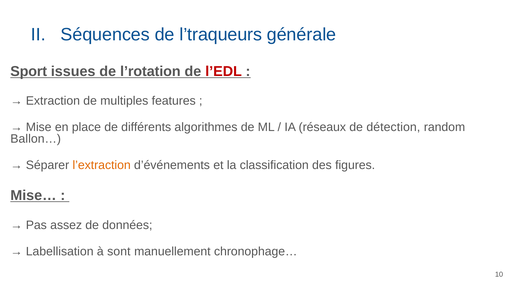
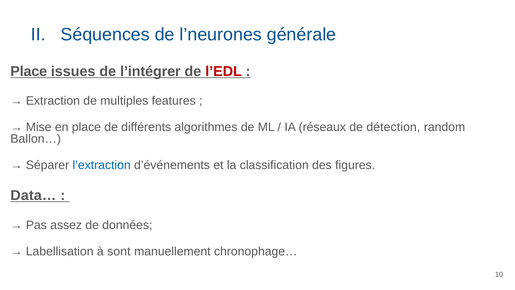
l’traqueurs: l’traqueurs -> l’neurones (221, 35)
Sport: Sport -> Place (29, 71)
l’rotation: l’rotation -> l’intégrer (150, 71)
l’extraction colour: orange -> blue (102, 165)
Mise…: Mise… -> Data… (33, 195)
